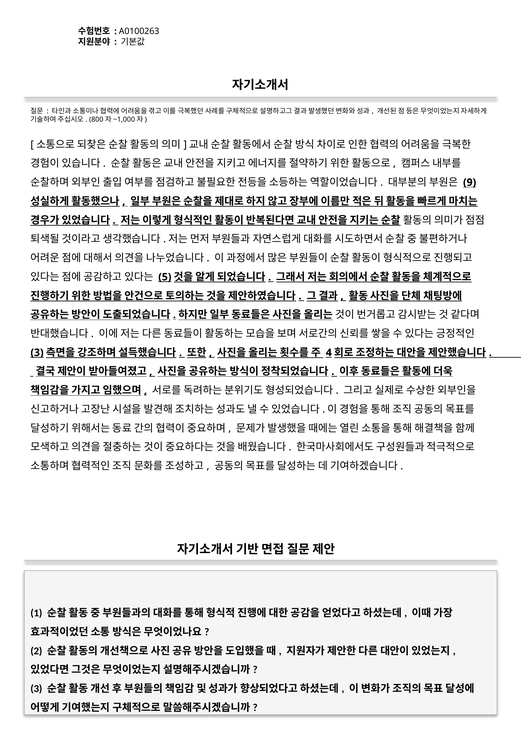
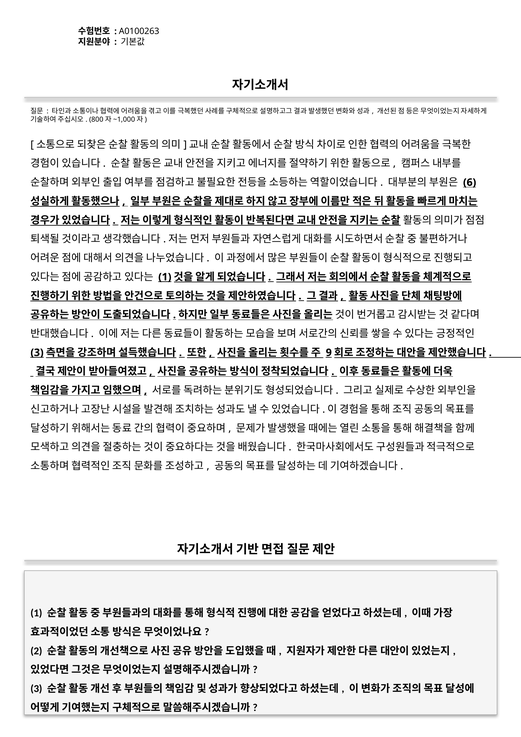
9: 9 -> 6 (470, 182)
5: 5 -> 1 (165, 277)
4: 4 -> 9 (329, 353)
